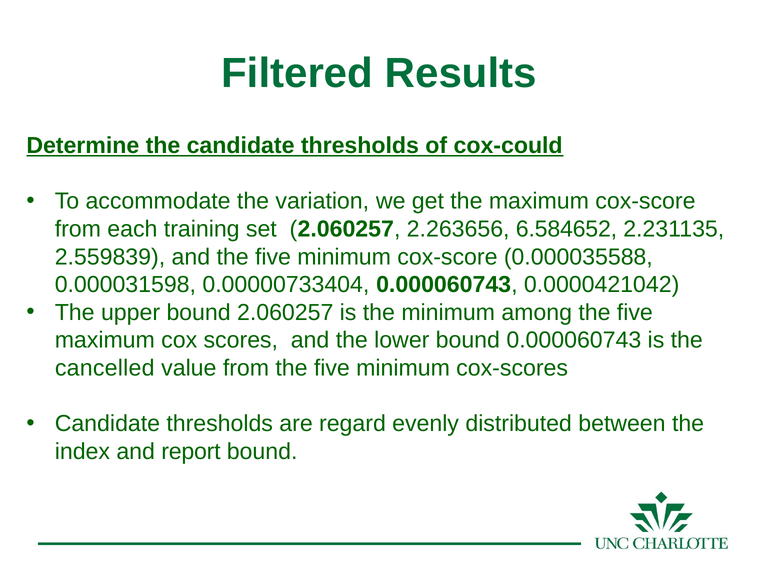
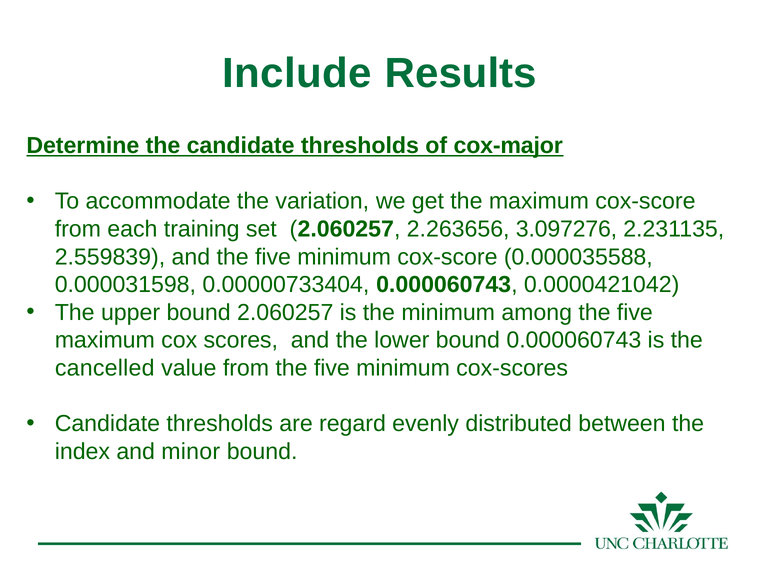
Filtered: Filtered -> Include (297, 73)
cox-could: cox-could -> cox-major (508, 146)
6.584652: 6.584652 -> 3.097276 (566, 229)
report: report -> minor (191, 451)
